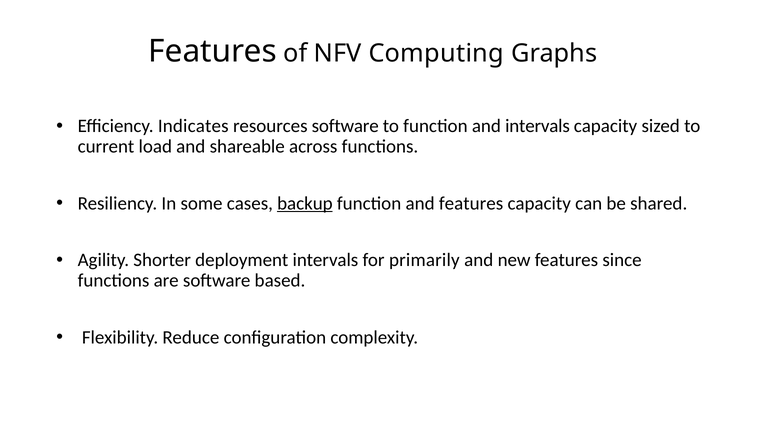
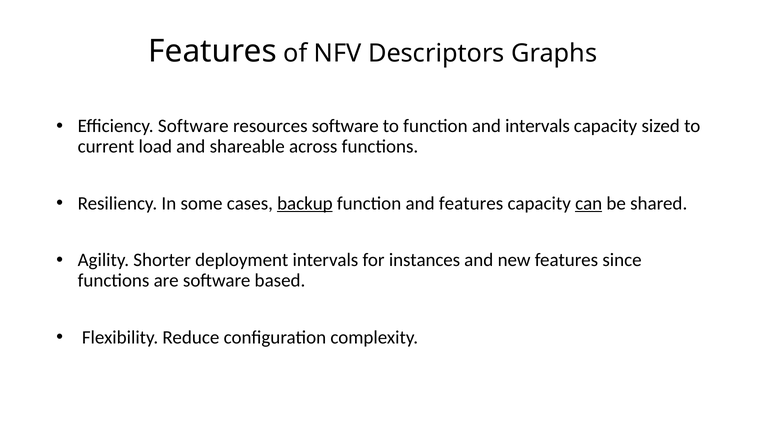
Computing: Computing -> Descriptors (436, 53)
Efficiency Indicates: Indicates -> Software (193, 126)
can underline: none -> present (589, 204)
primarily: primarily -> instances (424, 260)
